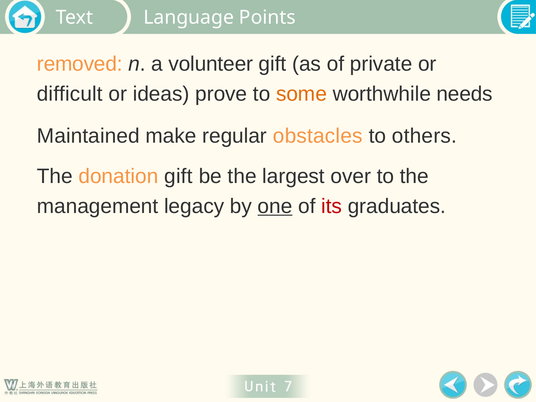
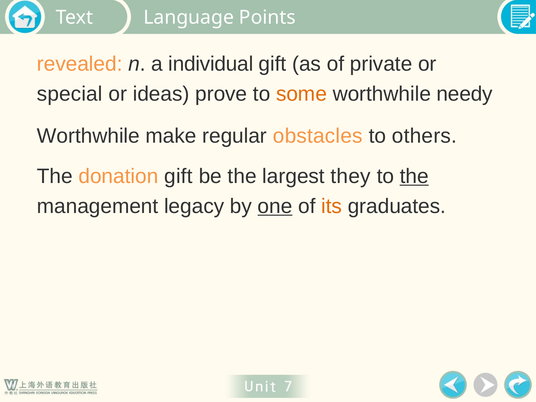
removed: removed -> revealed (80, 64)
volunteer: volunteer -> individual (211, 64)
difficult: difficult -> special (70, 94)
needs: needs -> needy (465, 94)
Maintained: Maintained -> Worthwhile (88, 136)
over: over -> they (351, 176)
the underline: none -> present (414, 176)
its colour: red -> orange (332, 206)
